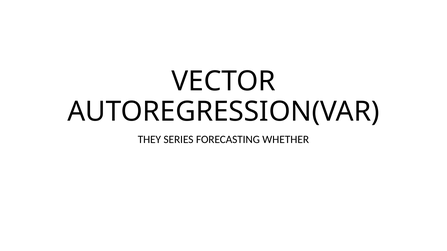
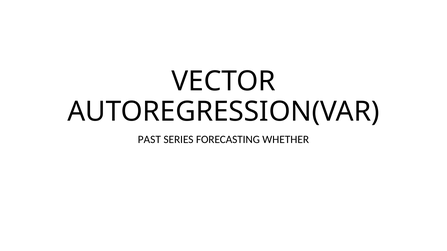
THEY: THEY -> PAST (149, 140)
